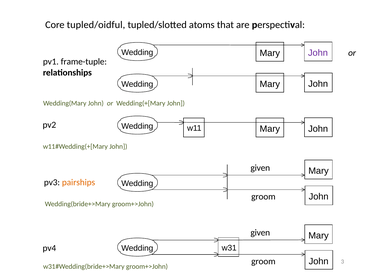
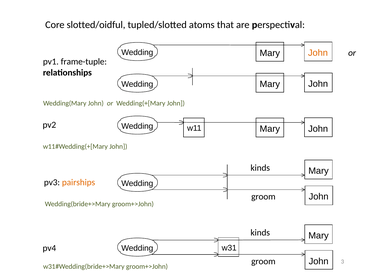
tupled/oidful: tupled/oidful -> slotted/oidful (96, 25)
John colour: purple -> orange (318, 53)
given: given -> kinds (260, 168)
given: given -> kinds (260, 233)
